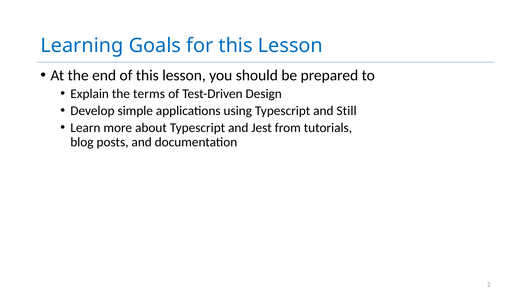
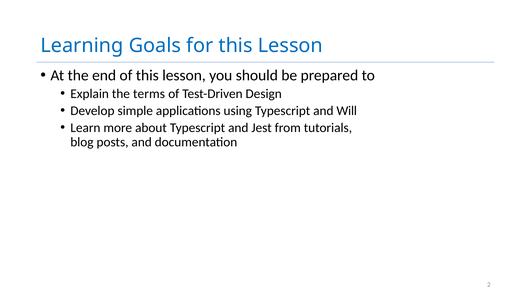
Still: Still -> Will (347, 111)
